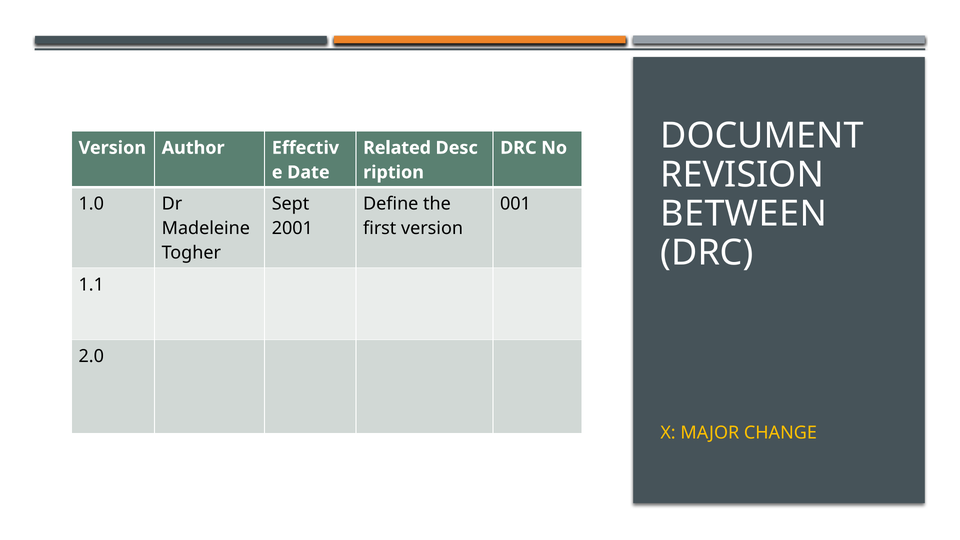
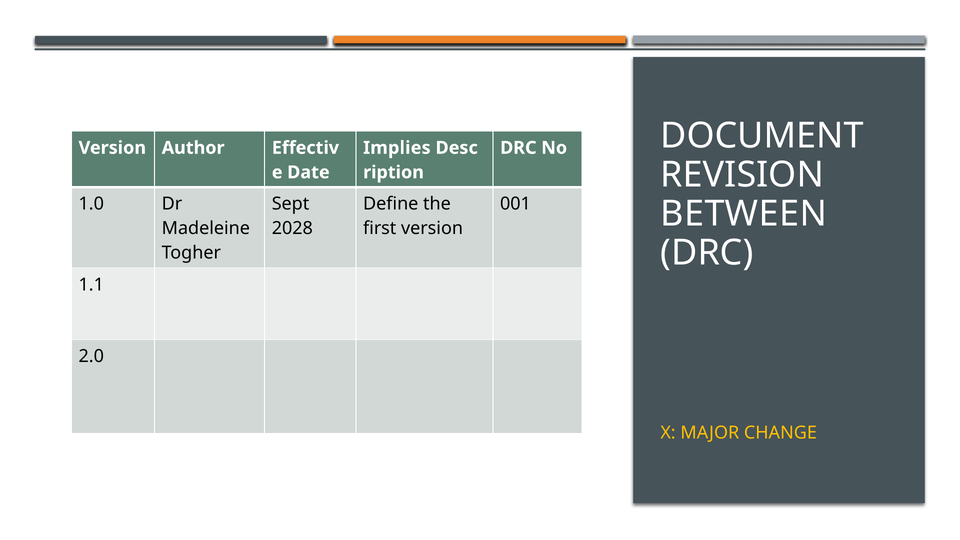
Related: Related -> Implies (397, 148)
2001: 2001 -> 2028 (292, 229)
